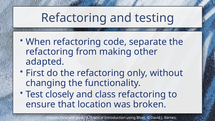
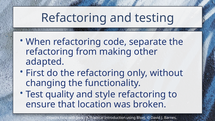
closely: closely -> quality (60, 94)
class: class -> style (105, 94)
